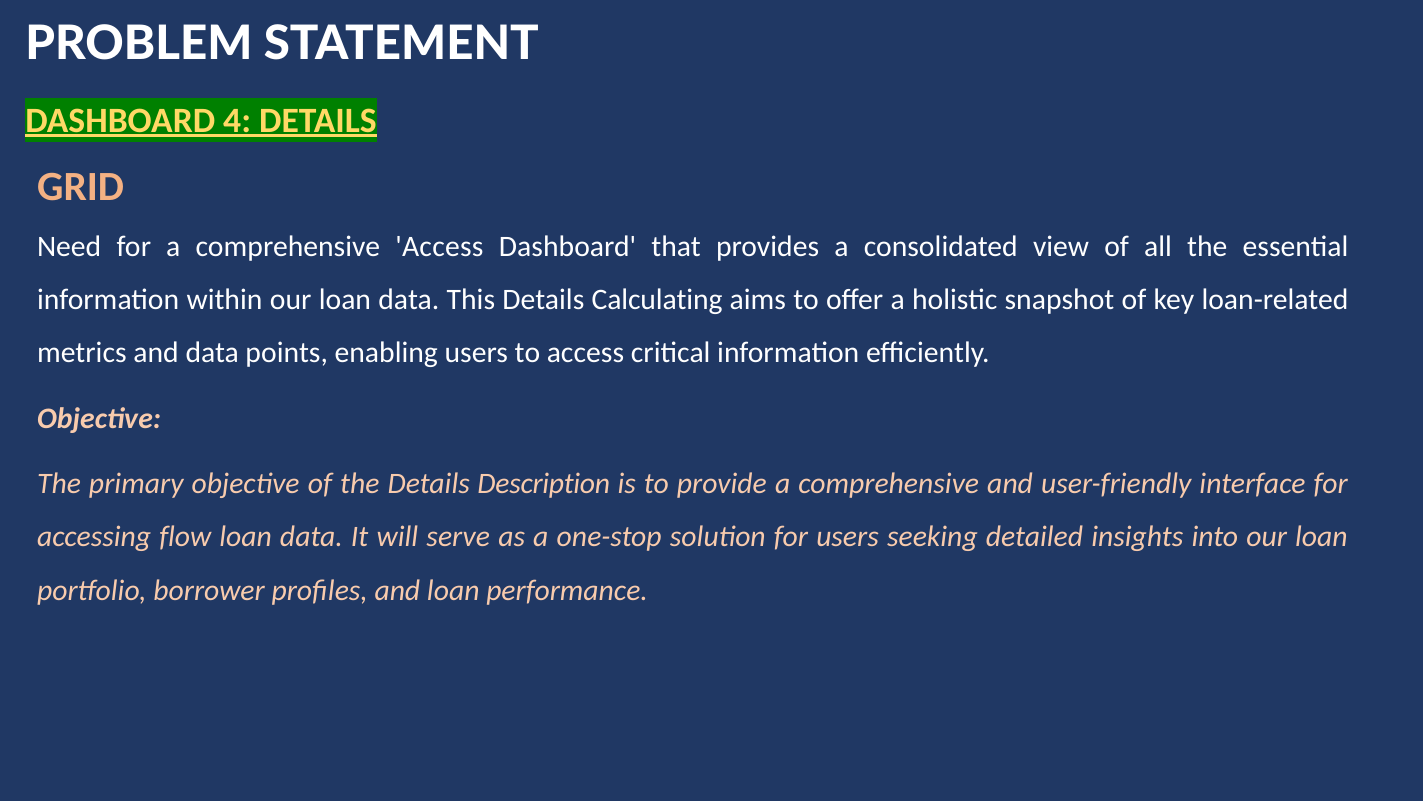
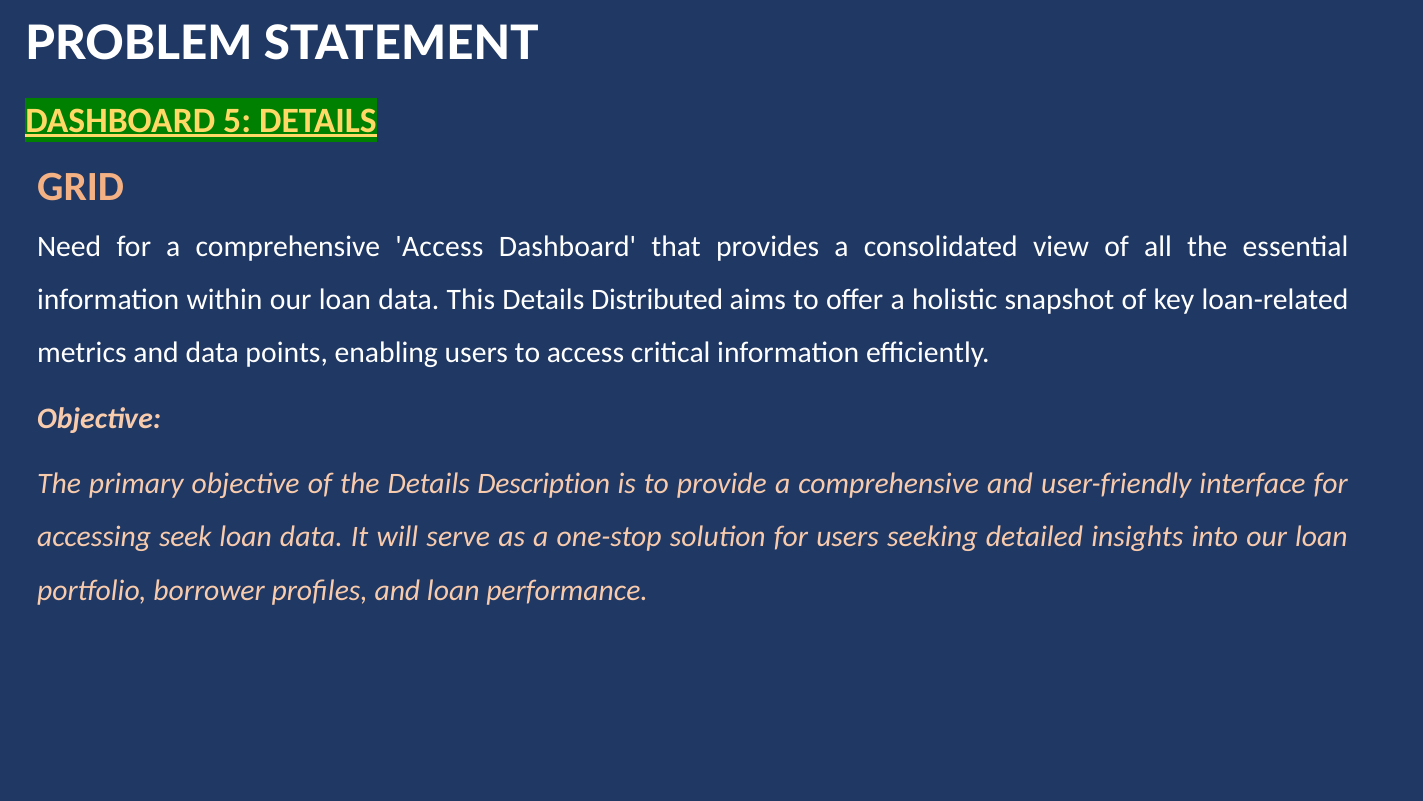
4: 4 -> 5 (237, 120)
Calculating: Calculating -> Distributed (657, 299)
flow: flow -> seek (185, 537)
